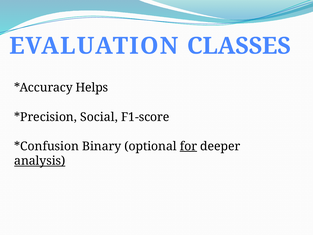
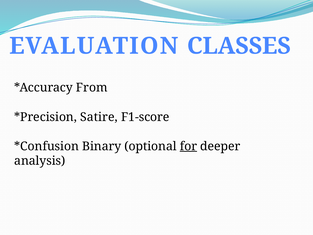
Helps: Helps -> From (92, 88)
Social: Social -> Satire (99, 117)
analysis underline: present -> none (40, 161)
